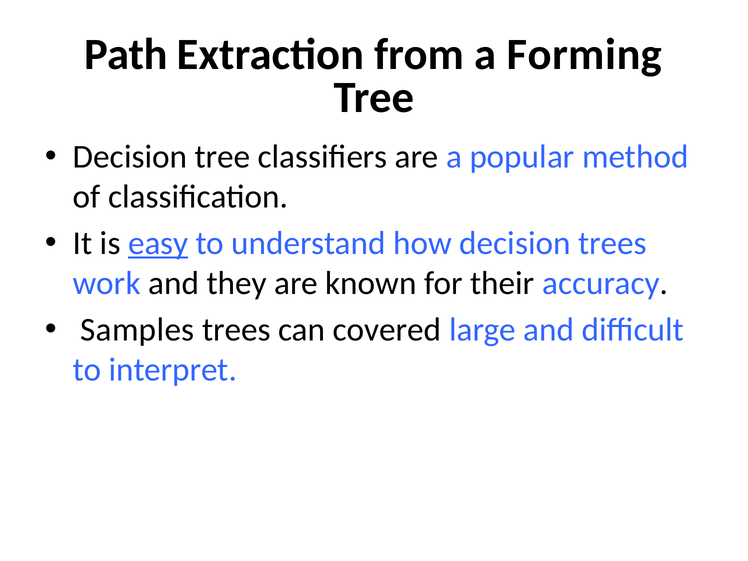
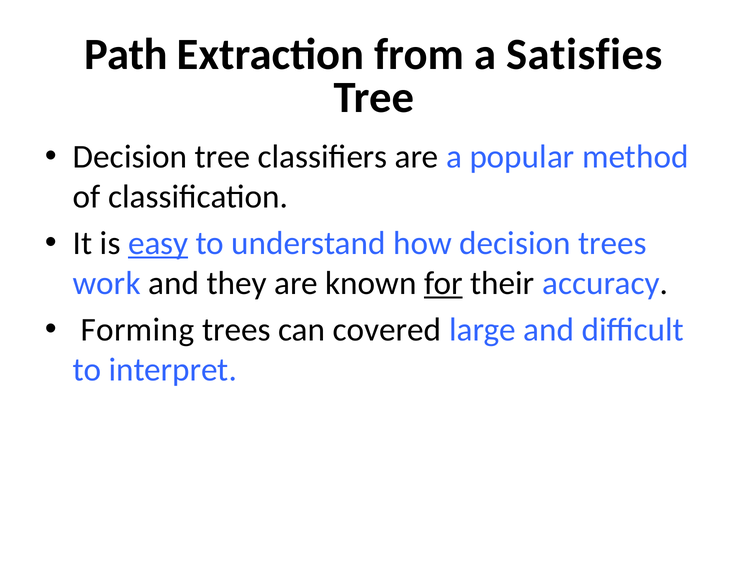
Forming: Forming -> Satisfies (584, 54)
for underline: none -> present (443, 283)
Samples: Samples -> Forming (137, 330)
